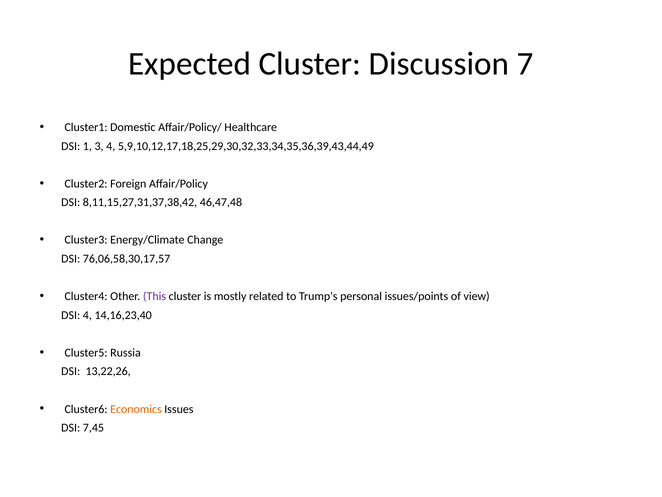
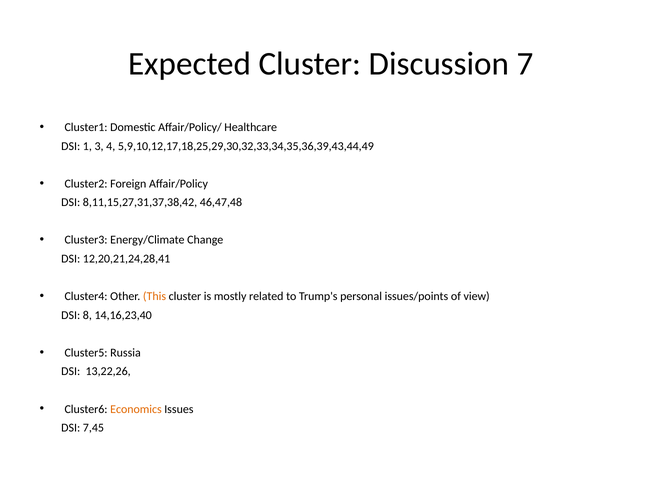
76,06,58,30,17,57: 76,06,58,30,17,57 -> 12,20,21,24,28,41 (127, 259)
This colour: purple -> orange (155, 296)
DSI 4: 4 -> 8 (87, 315)
